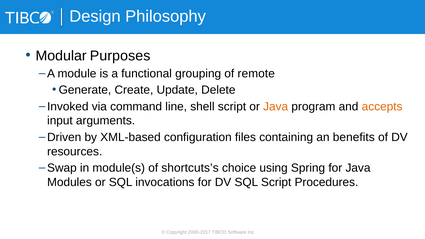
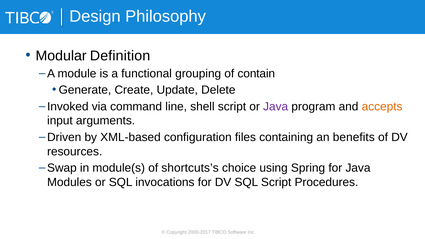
Purposes: Purposes -> Definition (120, 56)
remote: remote -> contain (256, 74)
Java colour: orange -> purple (276, 107)
